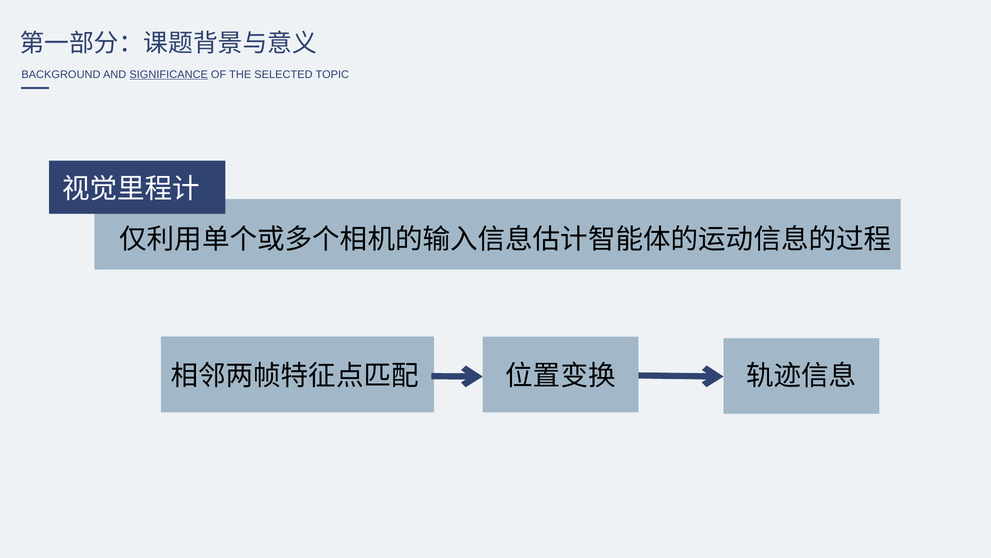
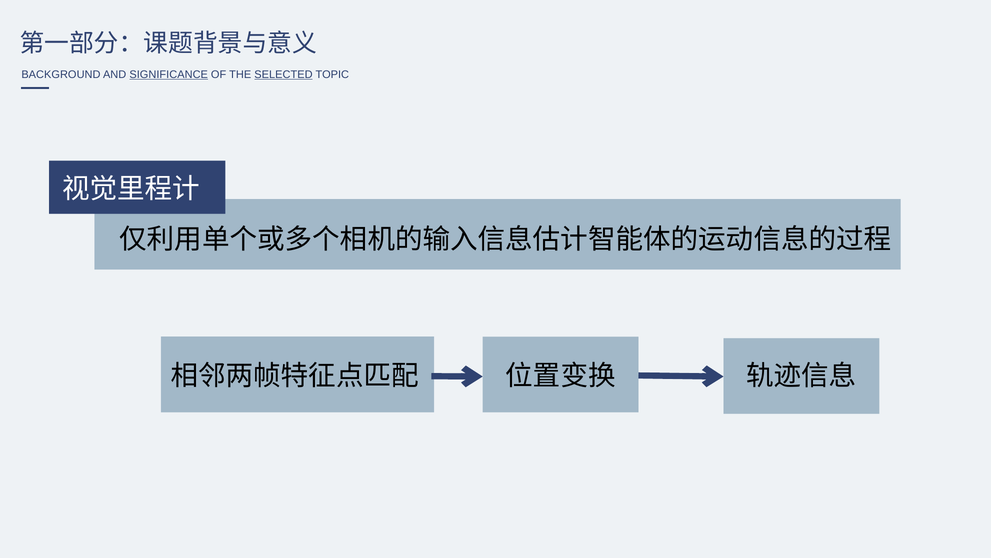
SELECTED underline: none -> present (283, 75)
